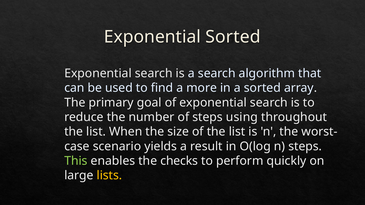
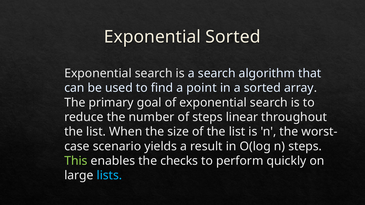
more: more -> point (202, 88)
using: using -> linear (242, 117)
lists colour: yellow -> light blue (109, 176)
